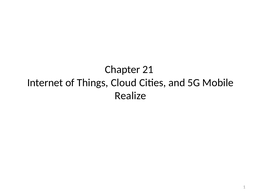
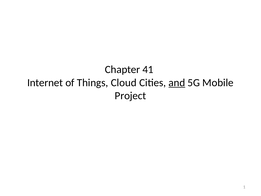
21: 21 -> 41 (148, 69)
and underline: none -> present (177, 83)
Realize: Realize -> Project (130, 96)
